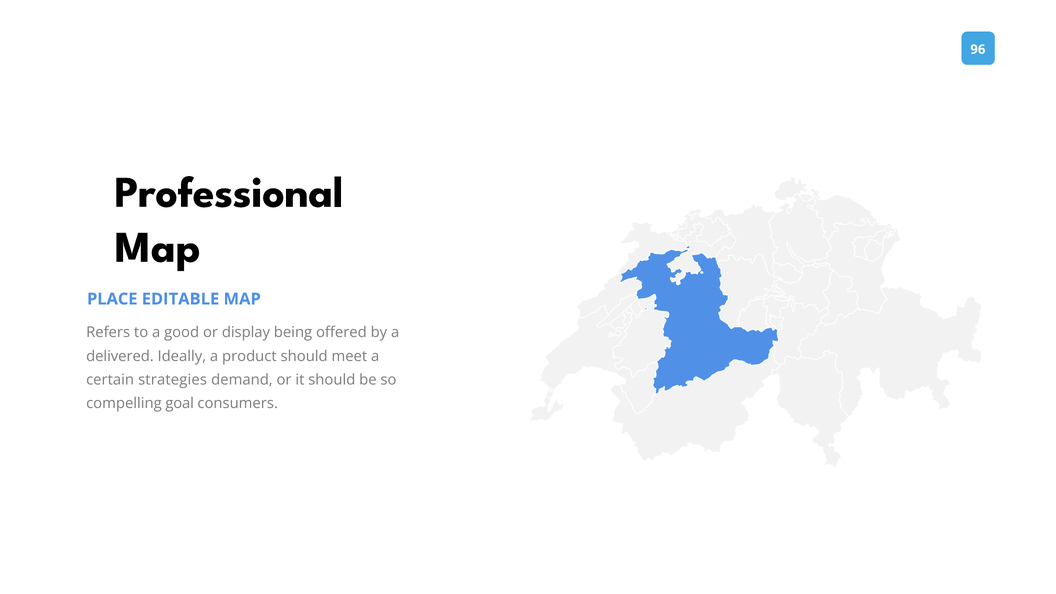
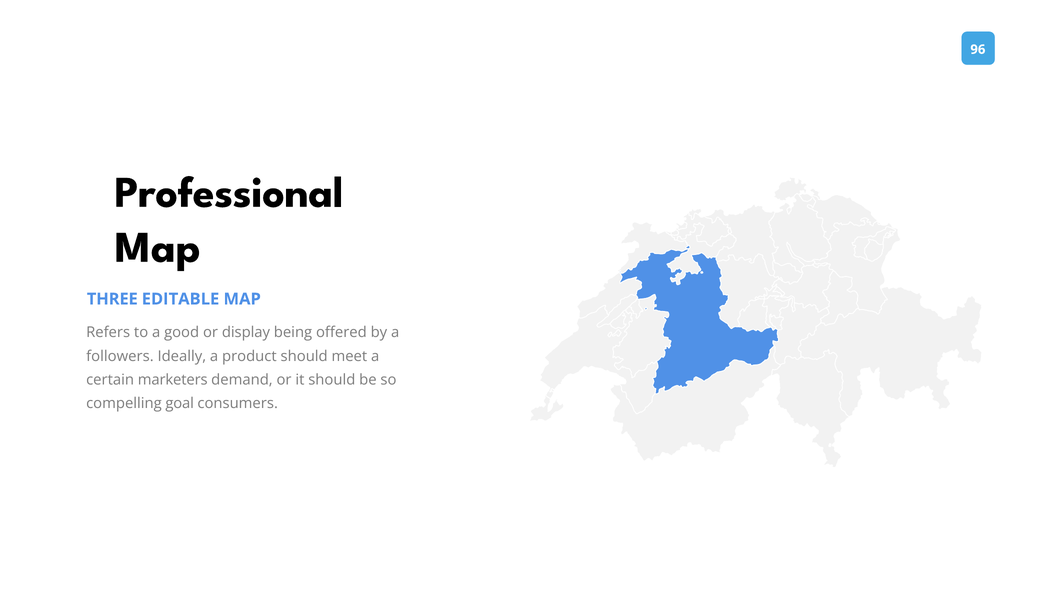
PLACE: PLACE -> THREE (112, 299)
delivered: delivered -> followers (120, 356)
strategies: strategies -> marketers (173, 380)
